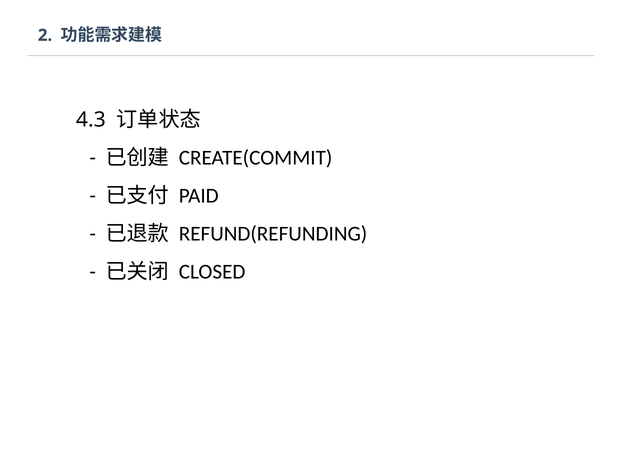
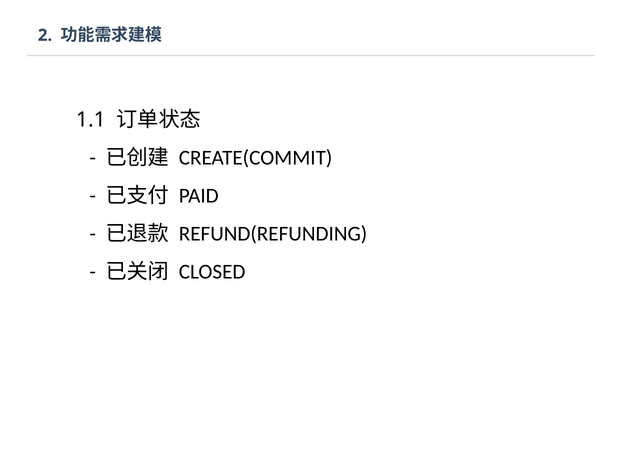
4.3: 4.3 -> 1.1 (91, 120)
